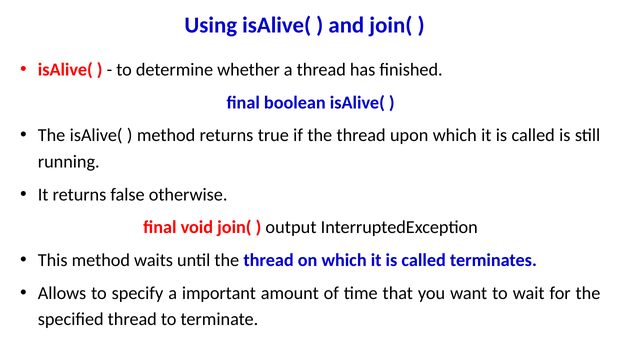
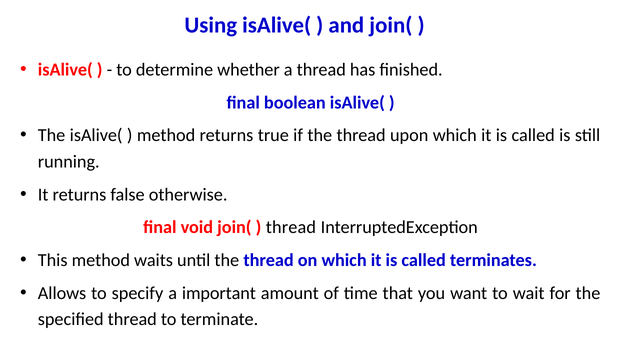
output: output -> thread (291, 227)
